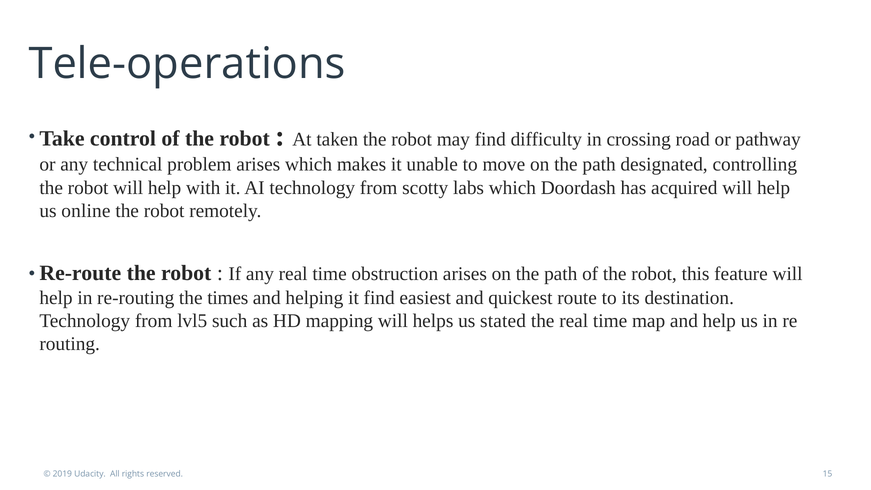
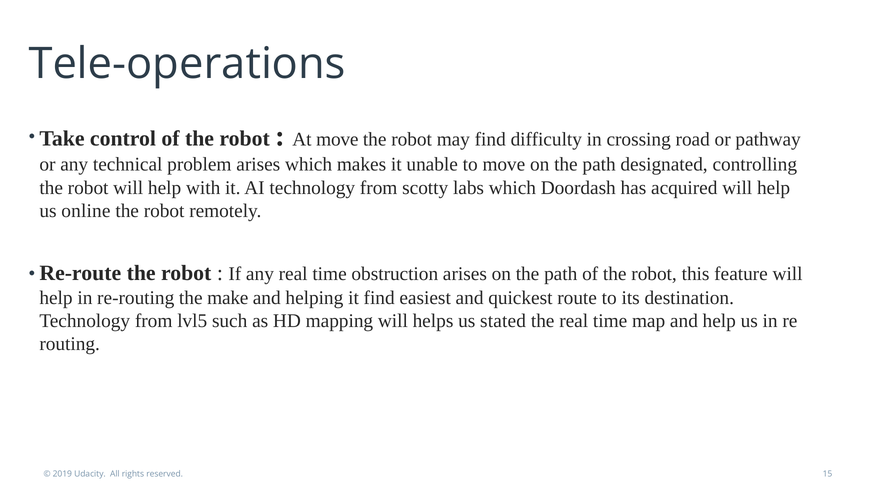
At taken: taken -> move (337, 139)
times: times -> make (228, 298)
